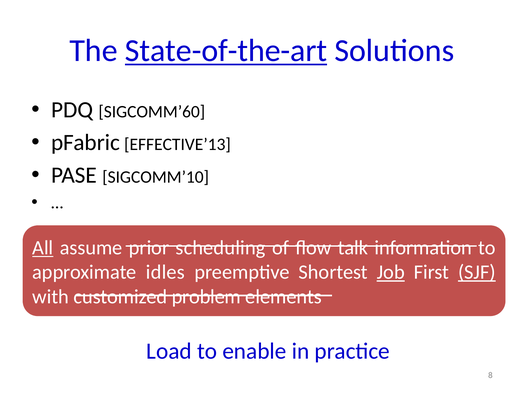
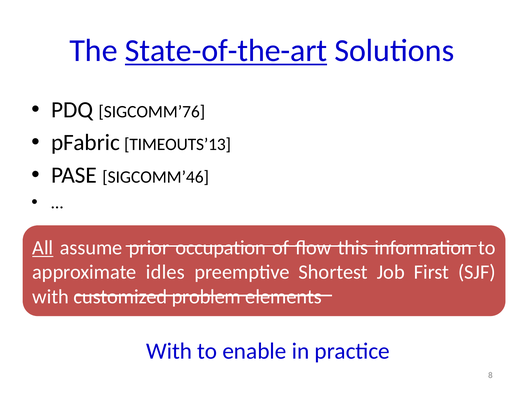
SIGCOMM’60: SIGCOMM’60 -> SIGCOMM’76 (152, 112)
EFFECTIVE’13: EFFECTIVE’13 -> TIMEOUTS’13 (178, 145)
SIGCOMM’10: SIGCOMM’10 -> SIGCOMM’46 (156, 177)
scheduling: scheduling -> occupation (221, 248)
talk: talk -> this (353, 248)
Job underline: present -> none (391, 272)
SJF underline: present -> none (477, 272)
Load: Load -> With (169, 351)
